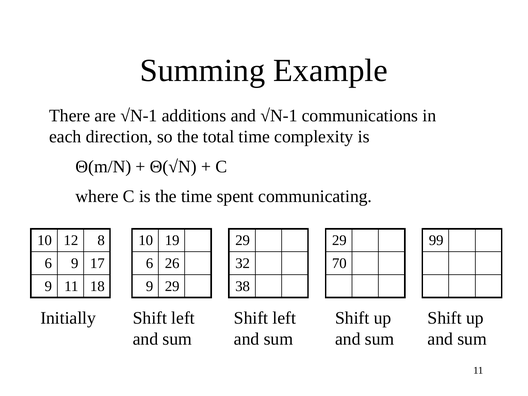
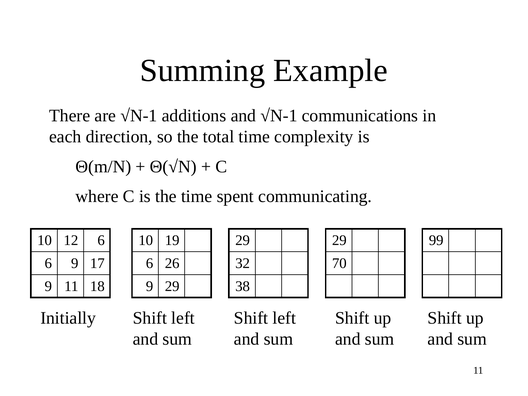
12 8: 8 -> 6 (101, 240)
